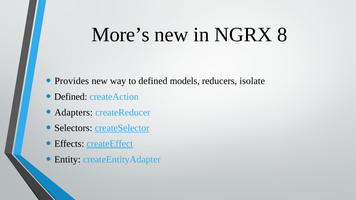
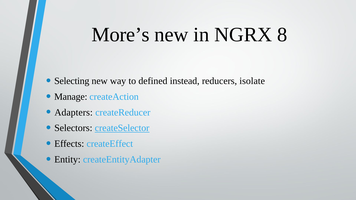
Provides: Provides -> Selecting (72, 81)
models: models -> instead (185, 81)
Defined: Defined -> Manage (71, 97)
createEffect underline: present -> none (110, 144)
